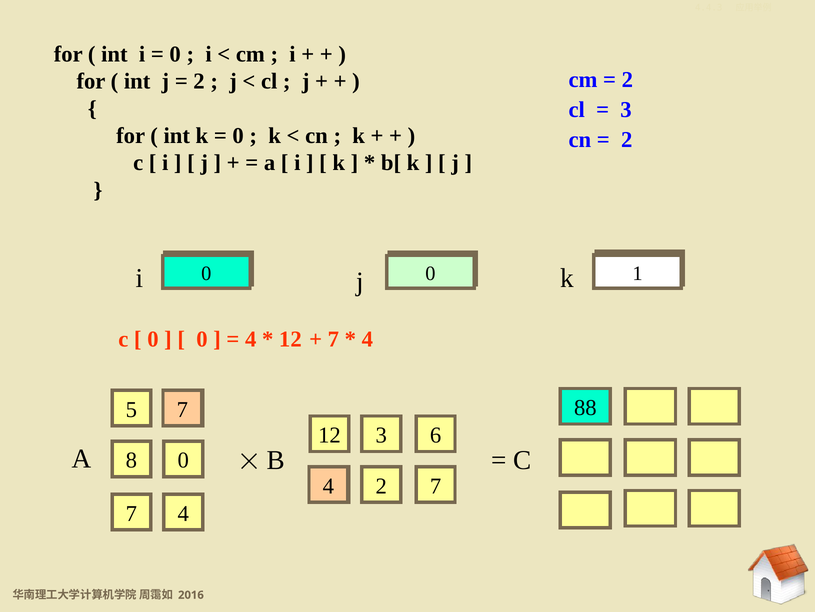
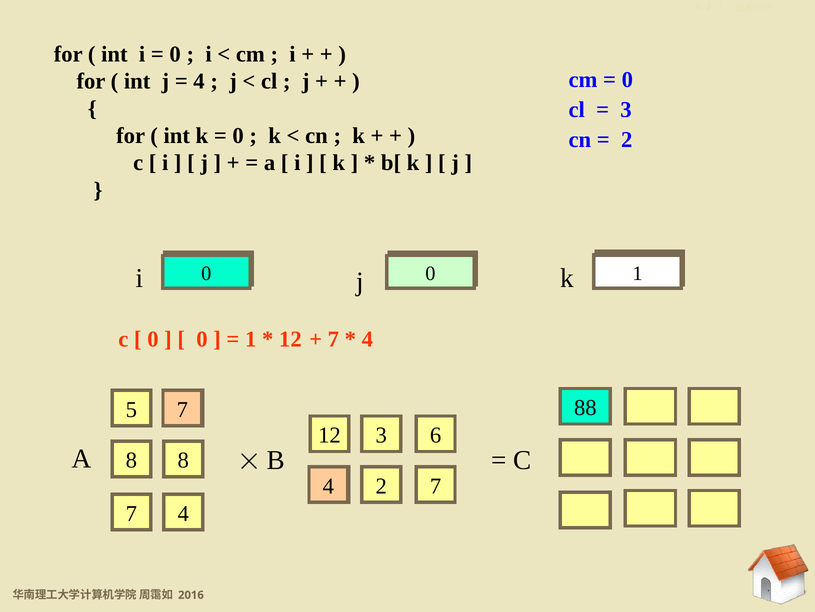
2: 2 -> 0 (627, 80)
2: 2 -> 4 (199, 81)
4: 4 -> 1 (251, 339)
8 0: 0 -> 8 (183, 460)
